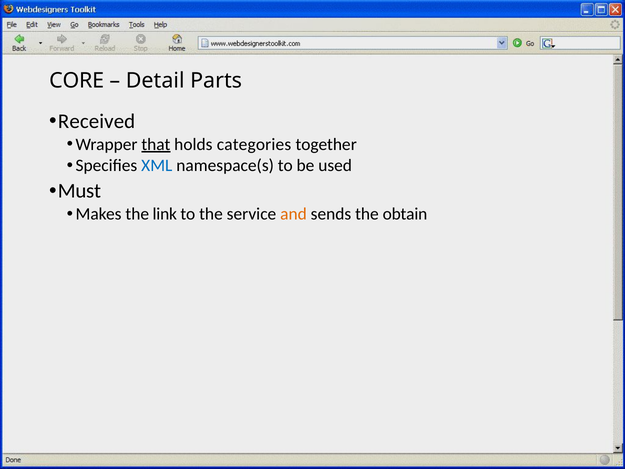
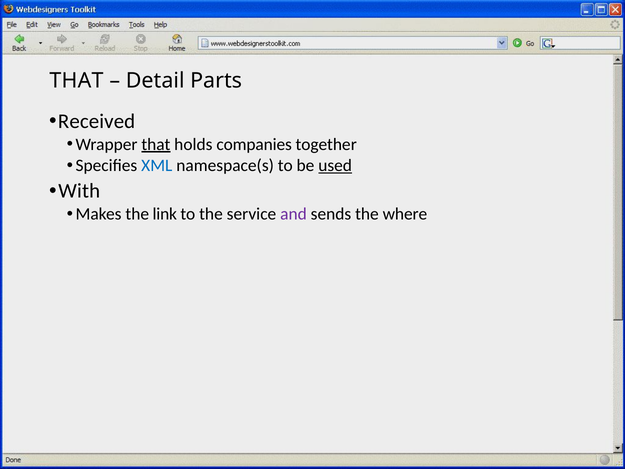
CORE: CORE -> THAT (76, 81)
categories: categories -> companies (254, 144)
used underline: none -> present (335, 165)
Must: Must -> With (79, 191)
and colour: orange -> purple (293, 214)
obtain: obtain -> where (405, 214)
